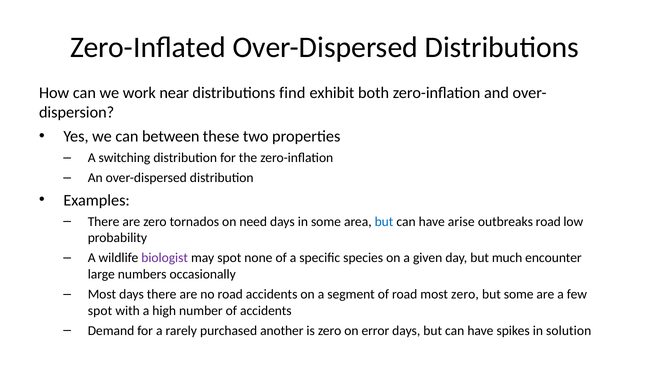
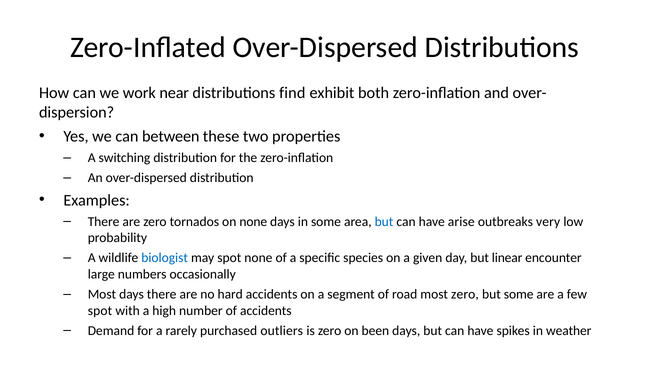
on need: need -> none (253, 221)
outbreaks road: road -> very (548, 221)
biologist colour: purple -> blue (165, 258)
much: much -> linear (507, 258)
no road: road -> hard (230, 294)
another: another -> outliers (282, 330)
error: error -> been (375, 330)
solution: solution -> weather (569, 330)
